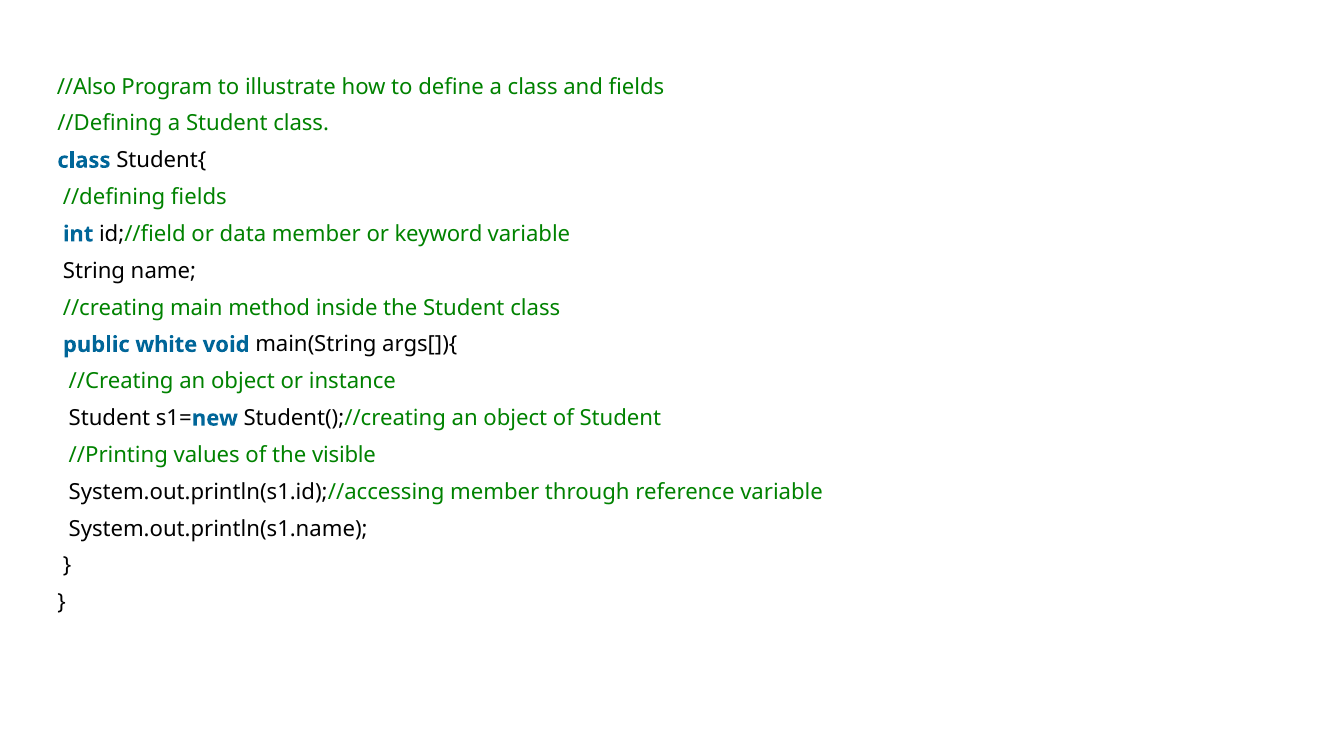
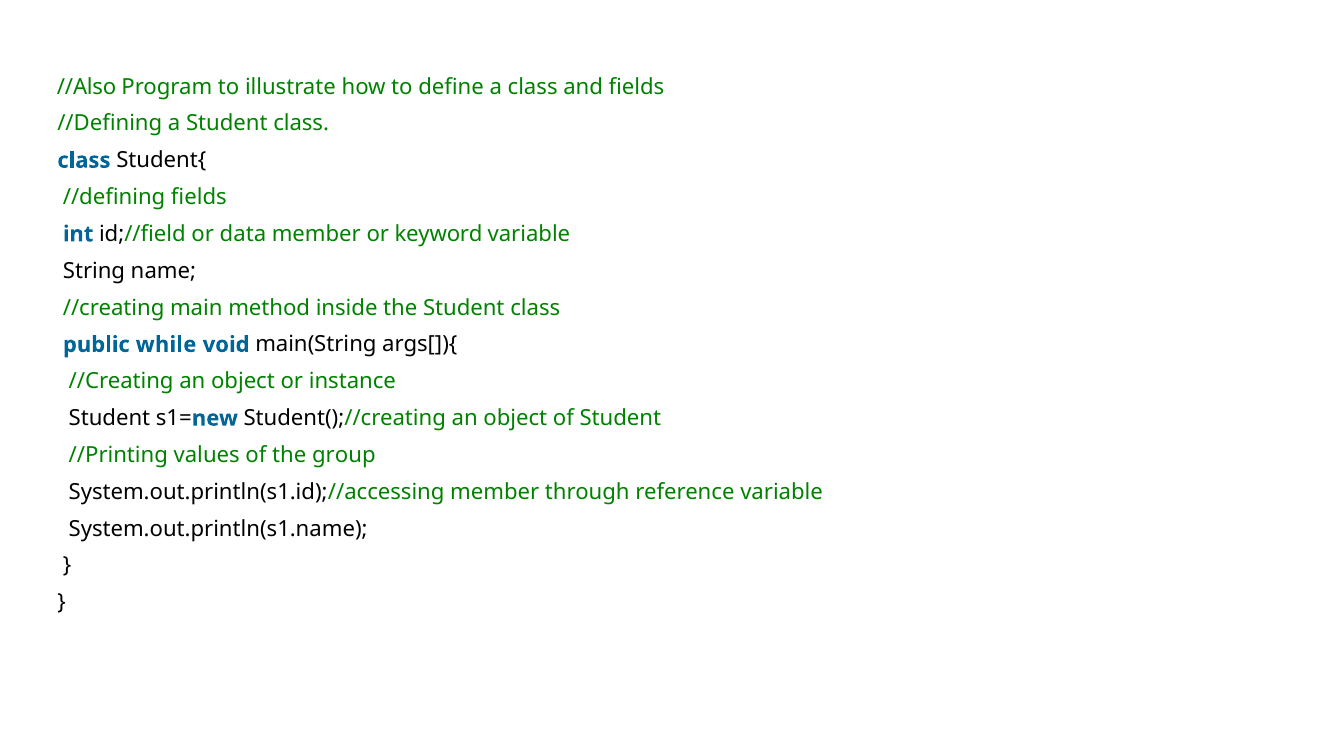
white: white -> while (166, 344)
visible: visible -> group (344, 455)
